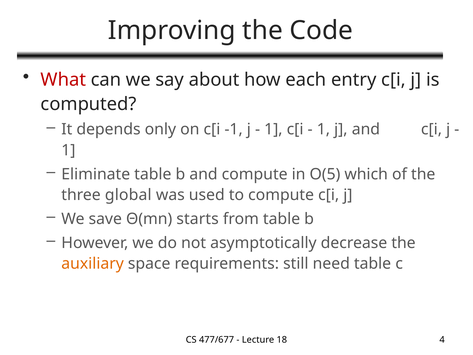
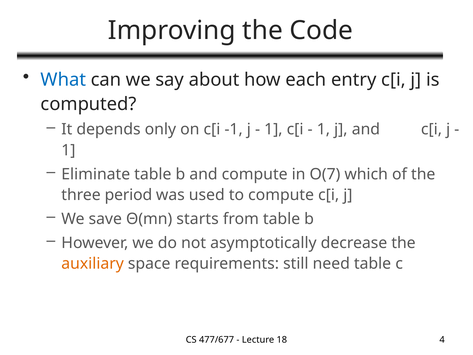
What colour: red -> blue (63, 80)
O(5: O(5 -> O(7 (325, 174)
global: global -> period (128, 195)
